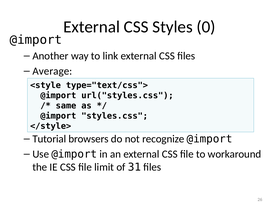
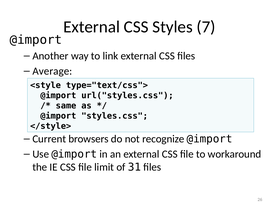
0: 0 -> 7 (206, 27)
Tutorial: Tutorial -> Current (49, 139)
